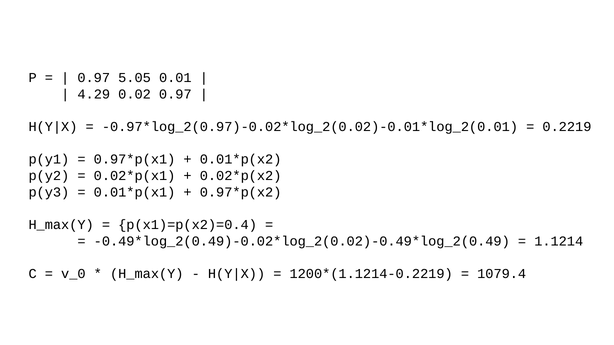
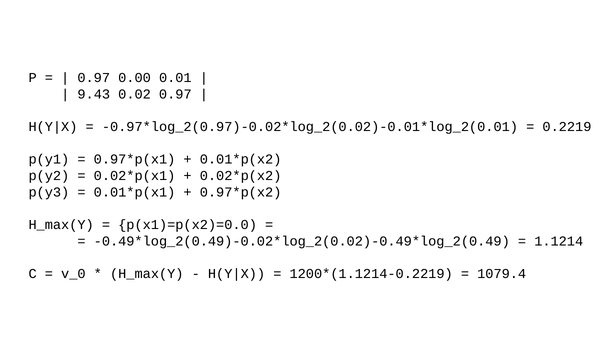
5.05: 5.05 -> 0.00 (135, 78)
4.29: 4.29 -> 9.43 (94, 94)
p(x1)=p(x2)=0.4: p(x1)=p(x2)=0.4 -> p(x1)=p(x2)=0.0 (188, 225)
